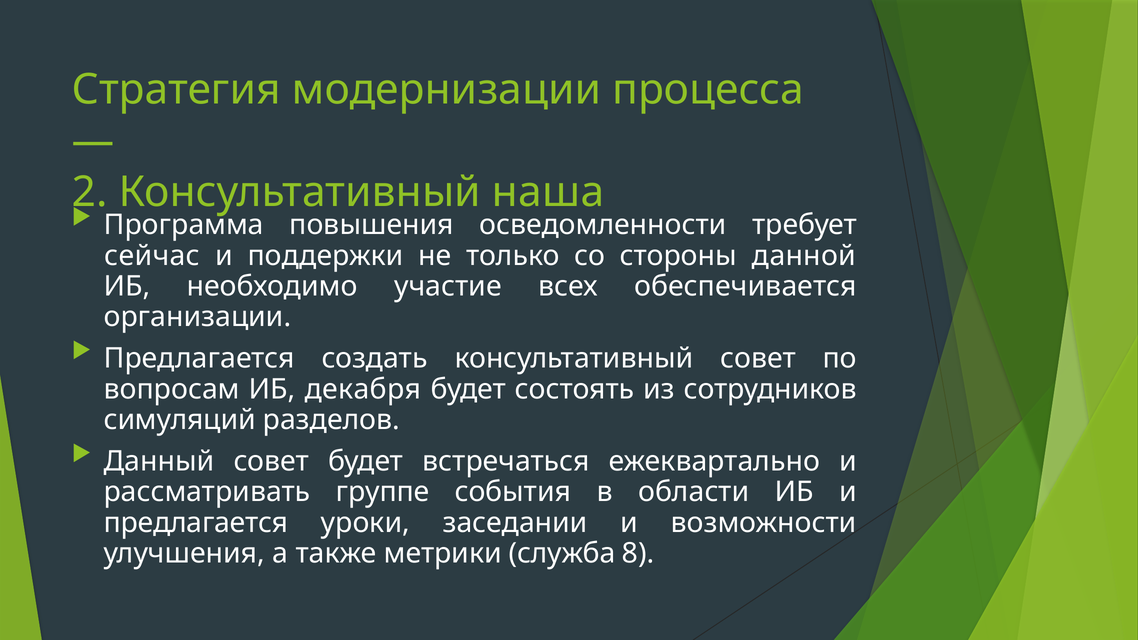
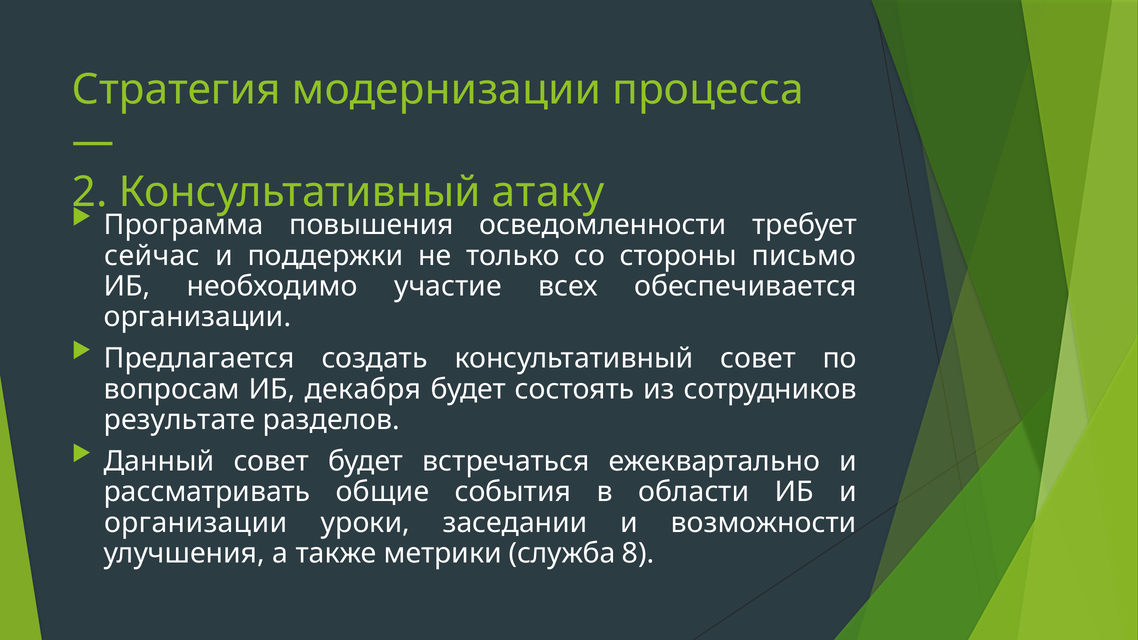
наша: наша -> атаку (548, 192)
данной: данной -> письмо (804, 256)
симуляций: симуляций -> результате (180, 420)
группе: группе -> общие (383, 492)
предлагается: предлагается -> организации (196, 523)
